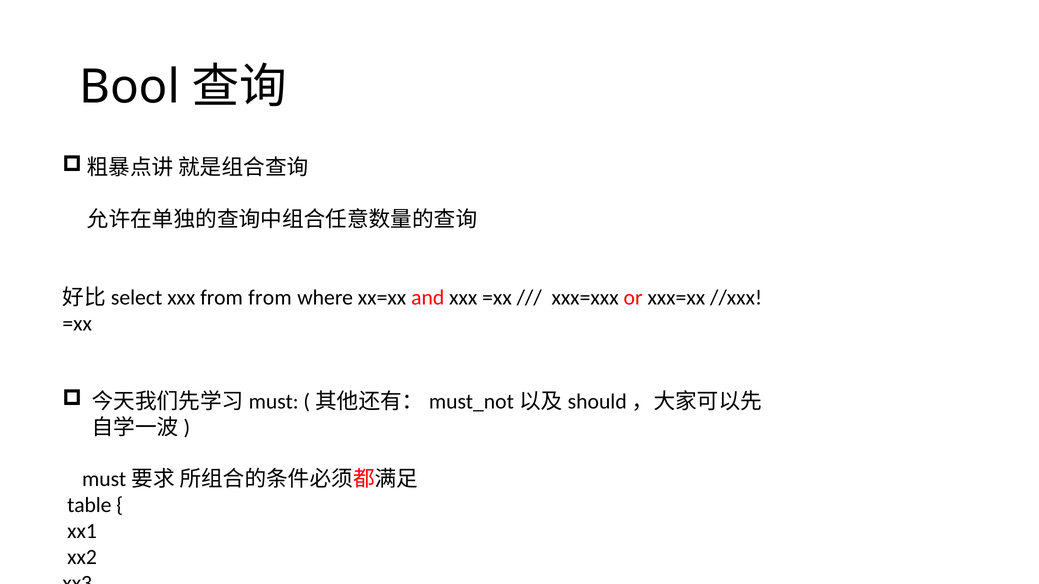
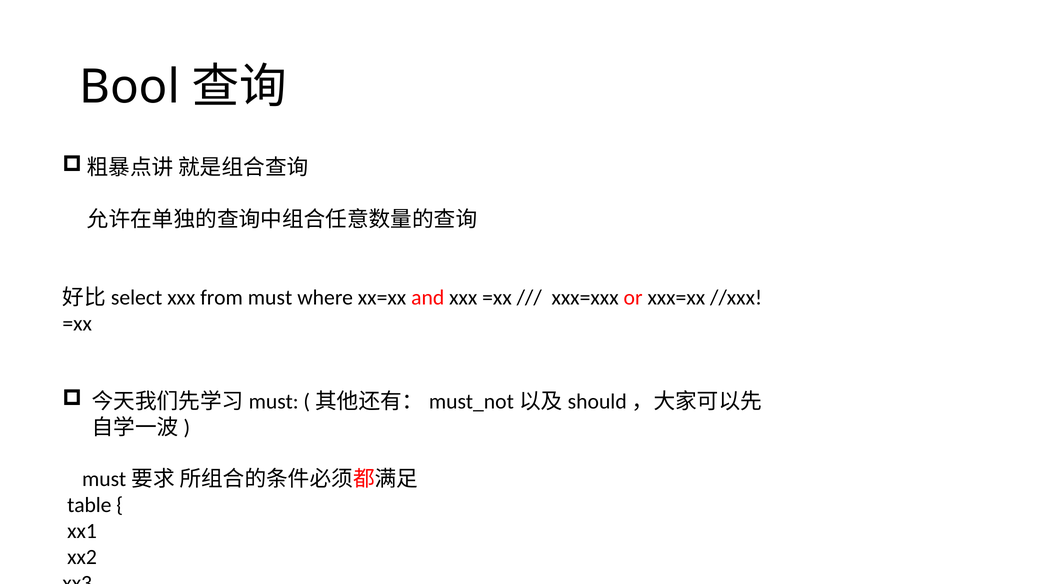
from from: from -> must (270, 298)
